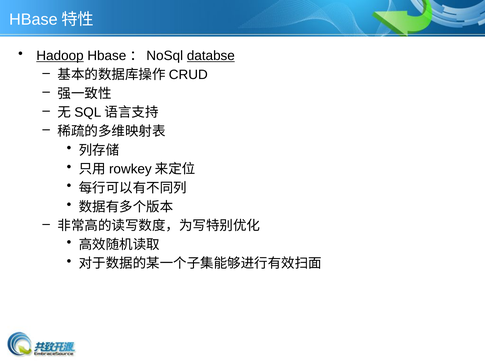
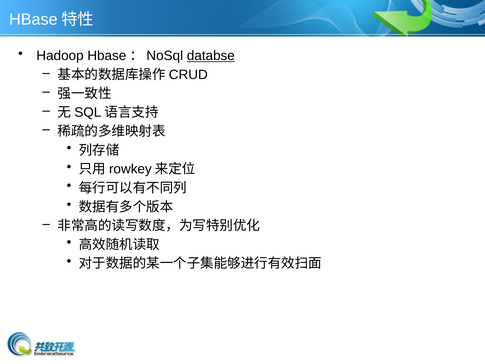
Hadoop underline: present -> none (60, 56)
